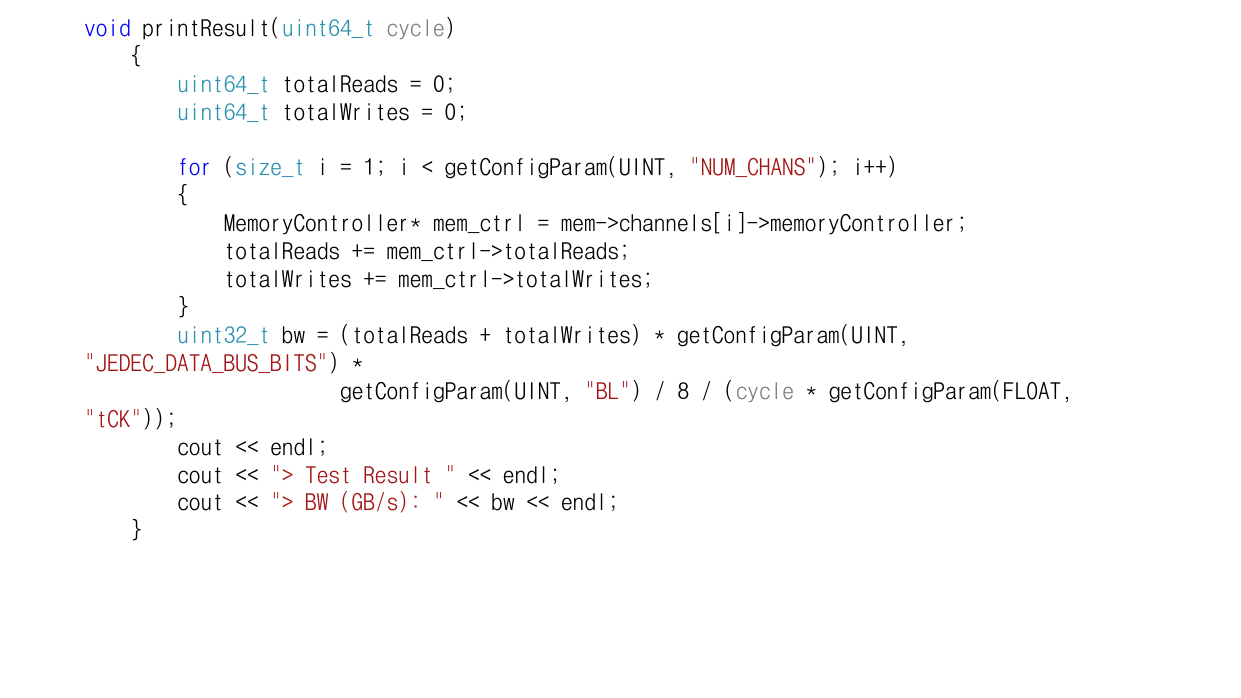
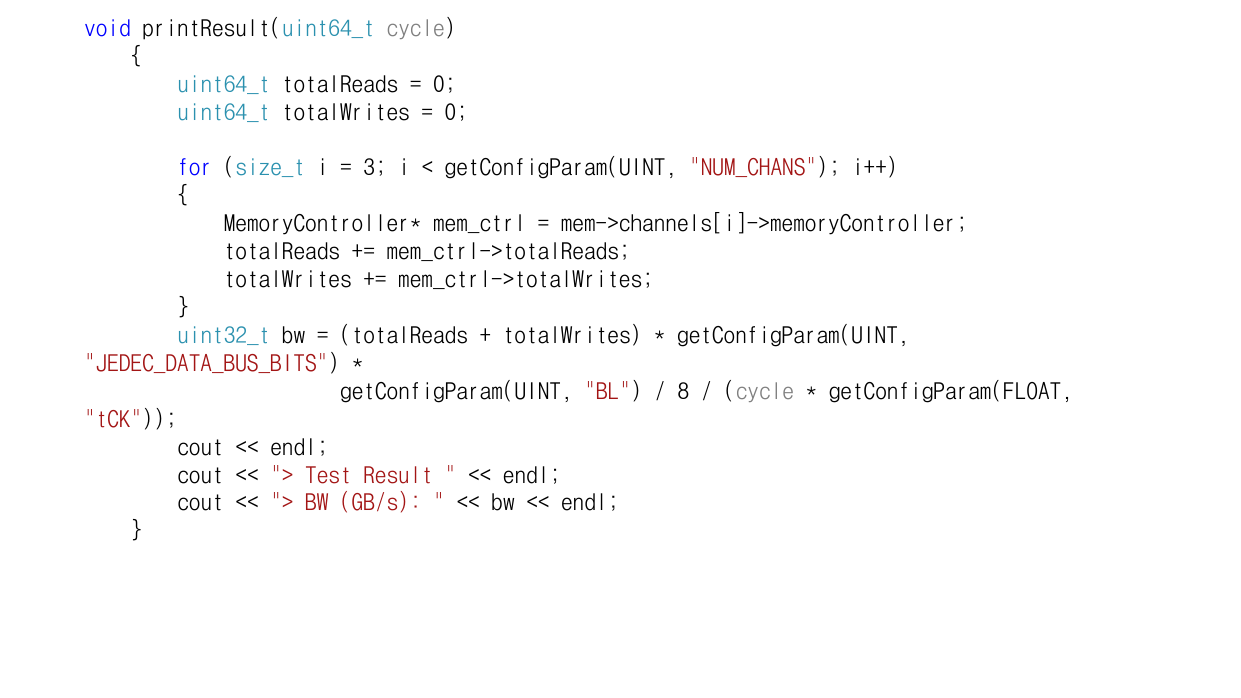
1: 1 -> 3 (375, 168)
